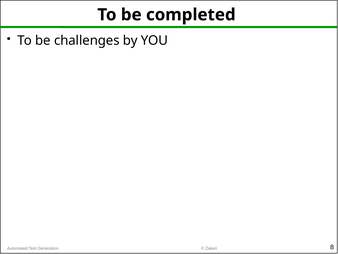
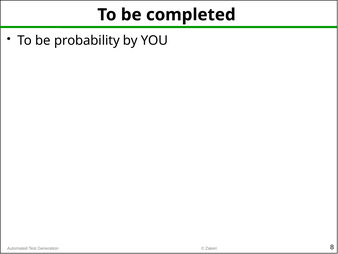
challenges: challenges -> probability (87, 41)
